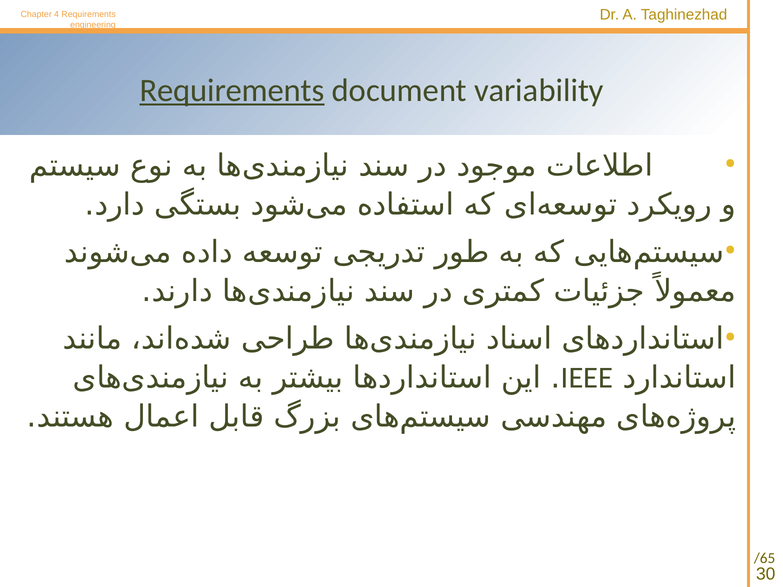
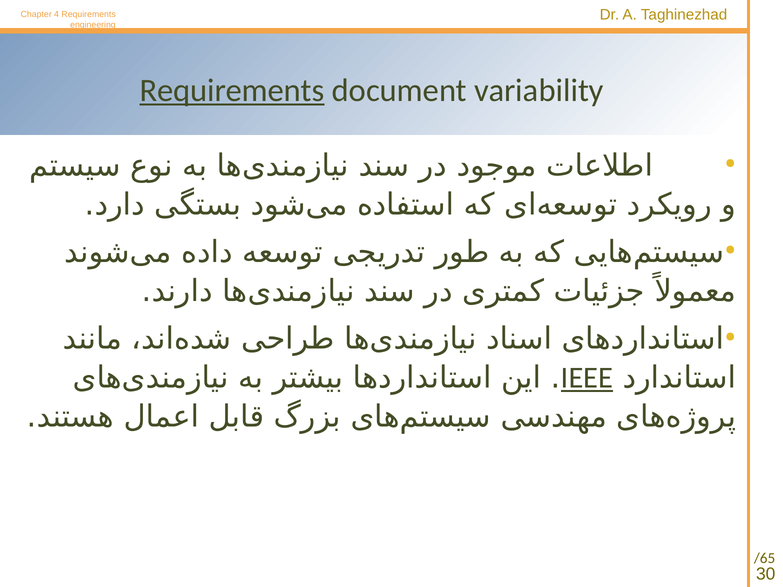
IEEE underline: none -> present (587, 378)
